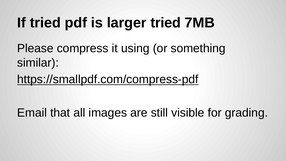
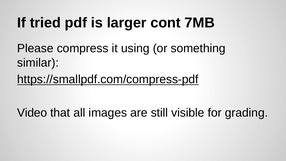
larger tried: tried -> cont (166, 23)
Email: Email -> Video (32, 113)
